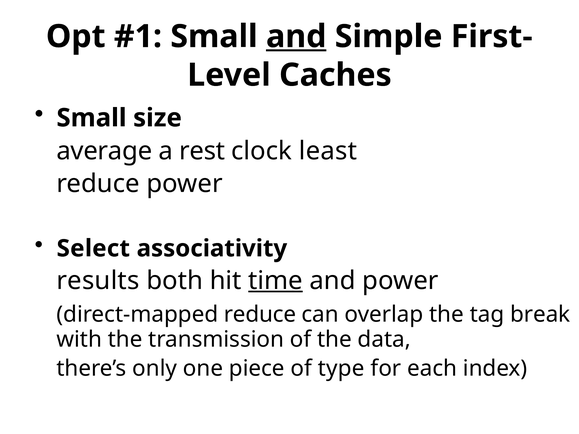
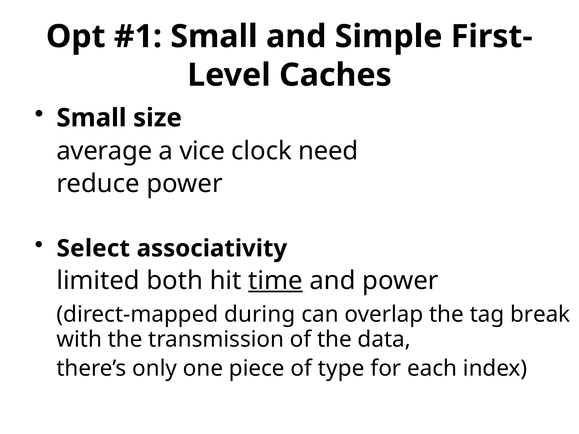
and underline: present -> none (296, 37)
rest: rest -> vice (202, 151)
least: least -> need (328, 151)
results: results -> limited (98, 281)
direct-mapped reduce: reduce -> during (260, 315)
